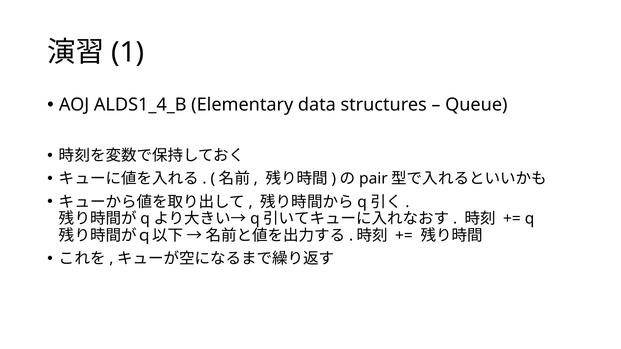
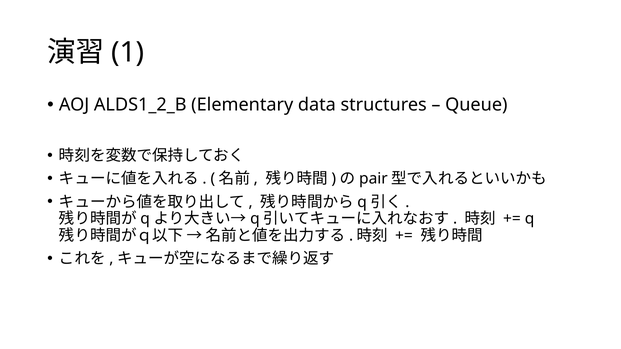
ALDS1_4_B: ALDS1_4_B -> ALDS1_2_B (140, 105)
